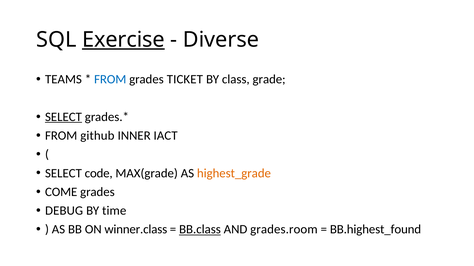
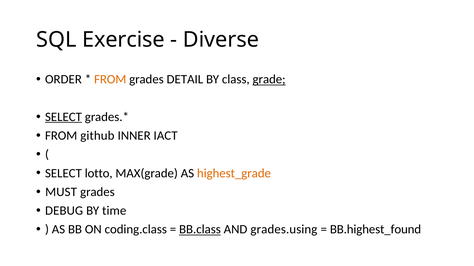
Exercise underline: present -> none (123, 40)
TEAMS: TEAMS -> ORDER (63, 80)
FROM colour: blue -> orange (110, 80)
TICKET: TICKET -> DETAIL (185, 80)
grade underline: none -> present (269, 80)
code: code -> lotto (99, 174)
COME: COME -> MUST (61, 192)
winner.class: winner.class -> coding.class (136, 230)
grades.room: grades.room -> grades.using (284, 230)
